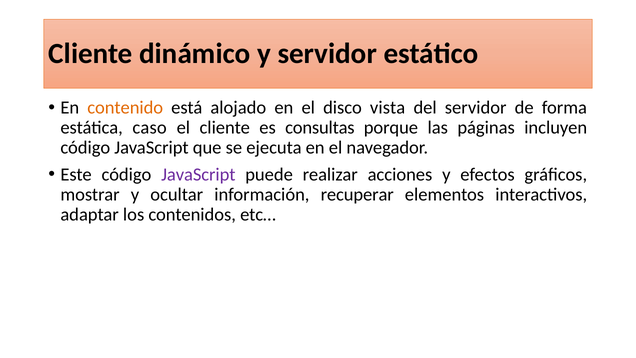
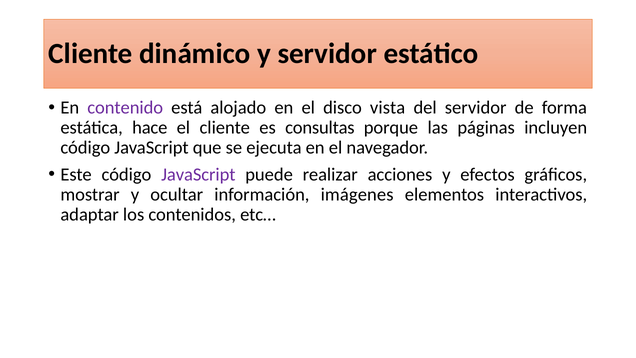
contenido colour: orange -> purple (125, 108)
caso: caso -> hace (150, 128)
recuperar: recuperar -> imágenes (357, 194)
